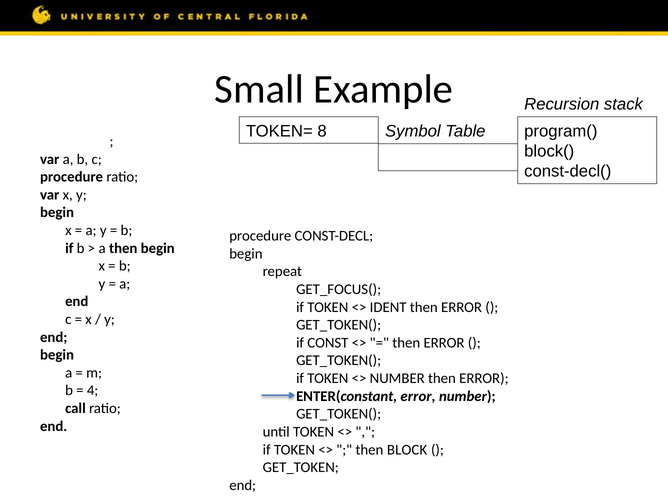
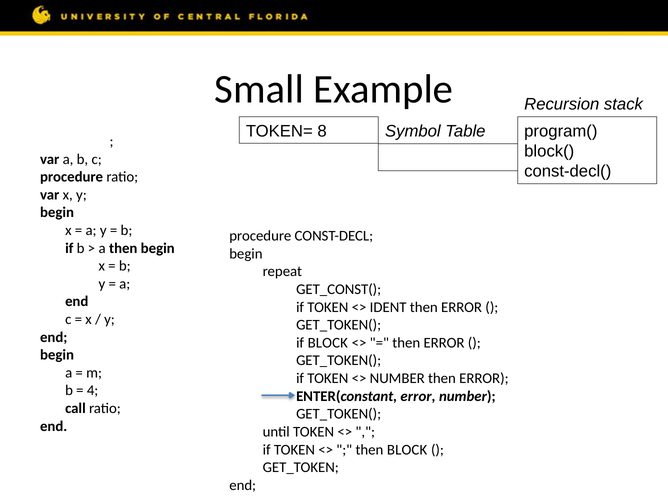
GET_FOCUS(: GET_FOCUS( -> GET_CONST( (339, 289)
if CONST: CONST -> BLOCK (328, 343)
